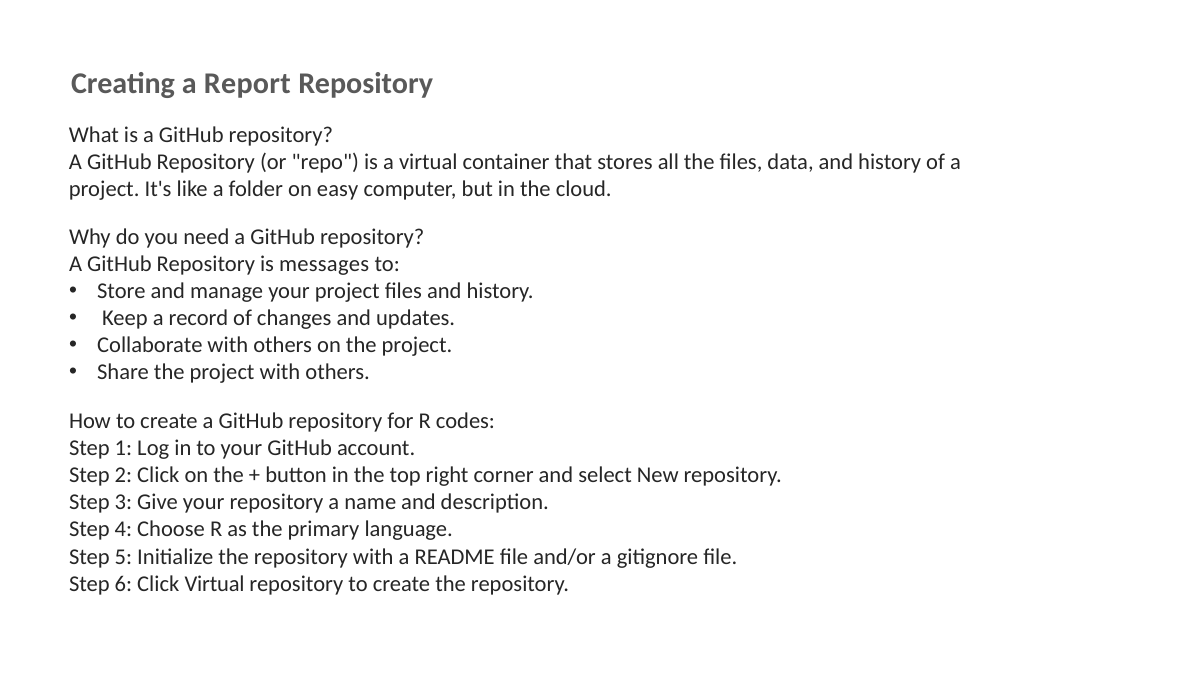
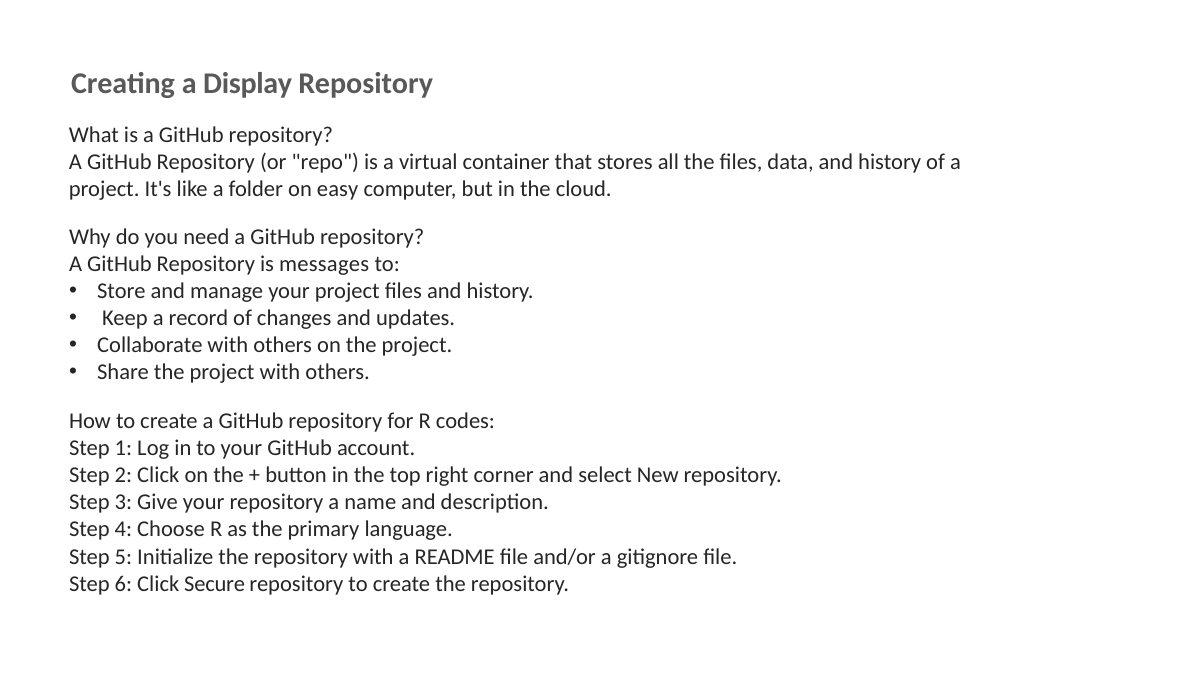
Report: Report -> Display (248, 83)
Click Virtual: Virtual -> Secure (215, 584)
